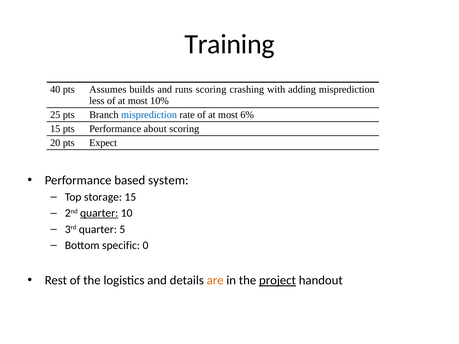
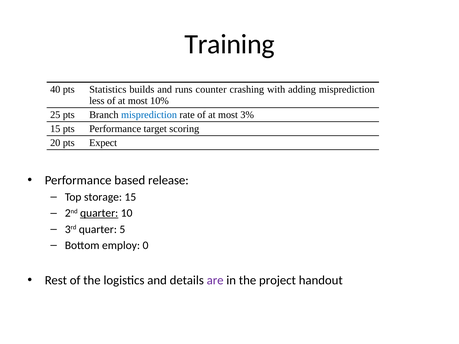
Assumes: Assumes -> Statistics (108, 89)
runs scoring: scoring -> counter (211, 89)
6%: 6% -> 3% (247, 115)
about: about -> target (155, 129)
system: system -> release (168, 181)
specific: specific -> employ (121, 245)
are colour: orange -> purple (215, 281)
project underline: present -> none (277, 281)
